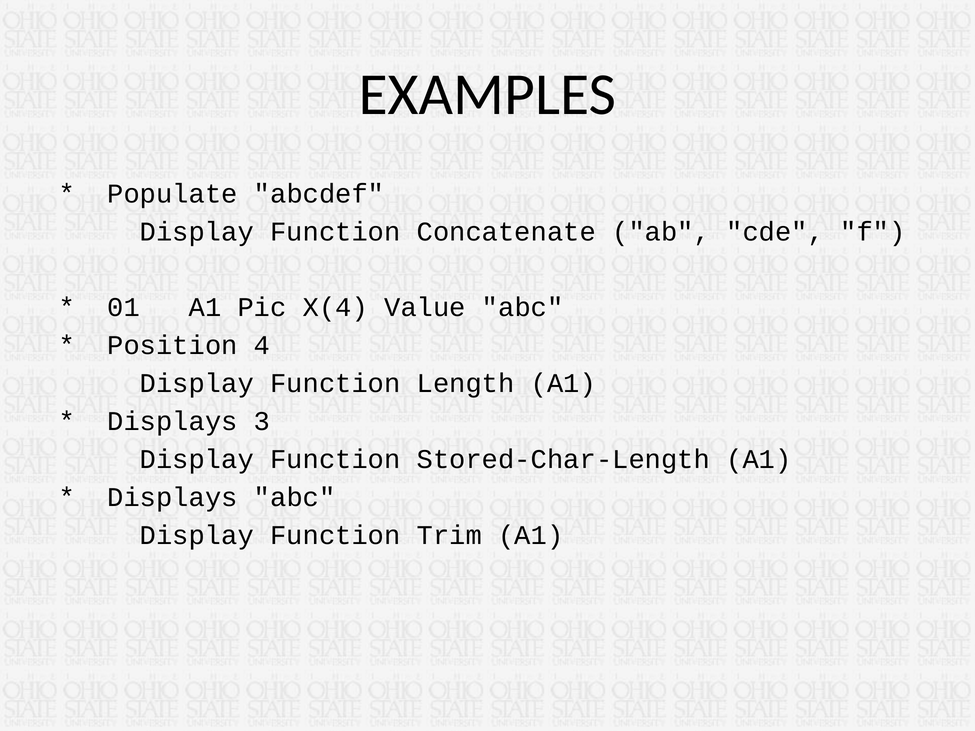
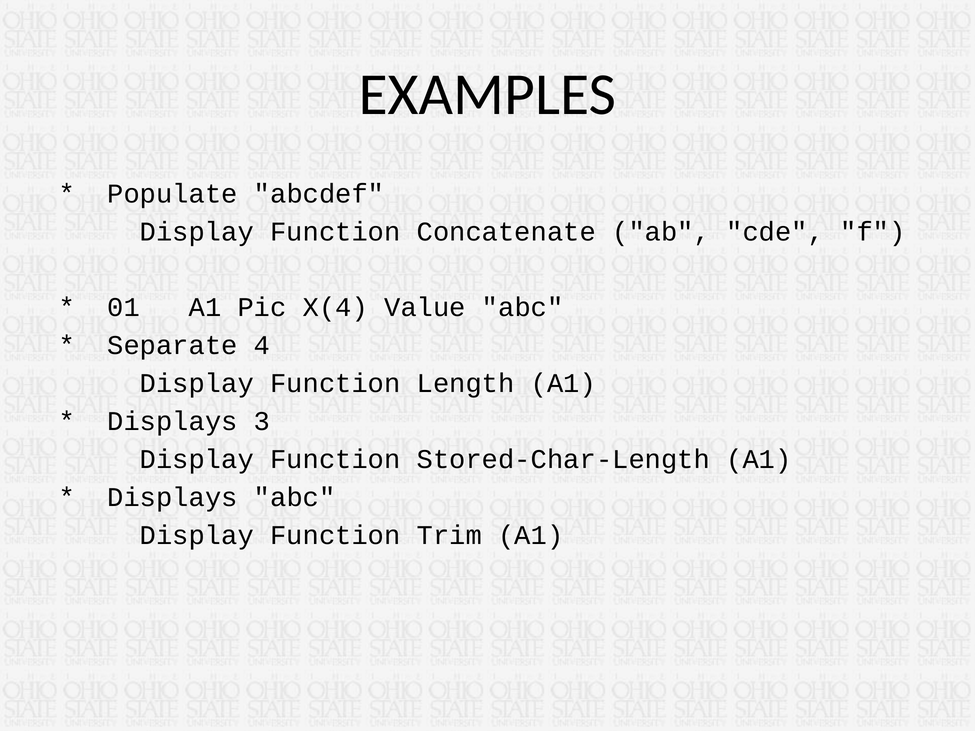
Position: Position -> Separate (172, 346)
